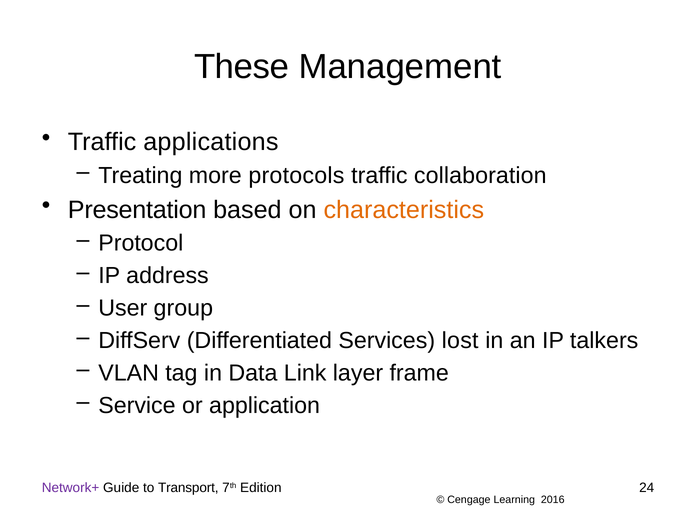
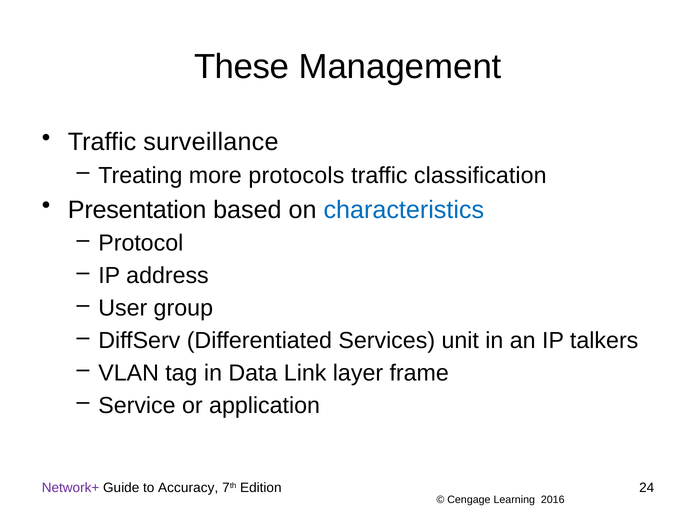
applications: applications -> surveillance (211, 142)
collaboration: collaboration -> classification (480, 176)
characteristics colour: orange -> blue (404, 210)
lost: lost -> unit (460, 341)
Transport: Transport -> Accuracy (188, 488)
